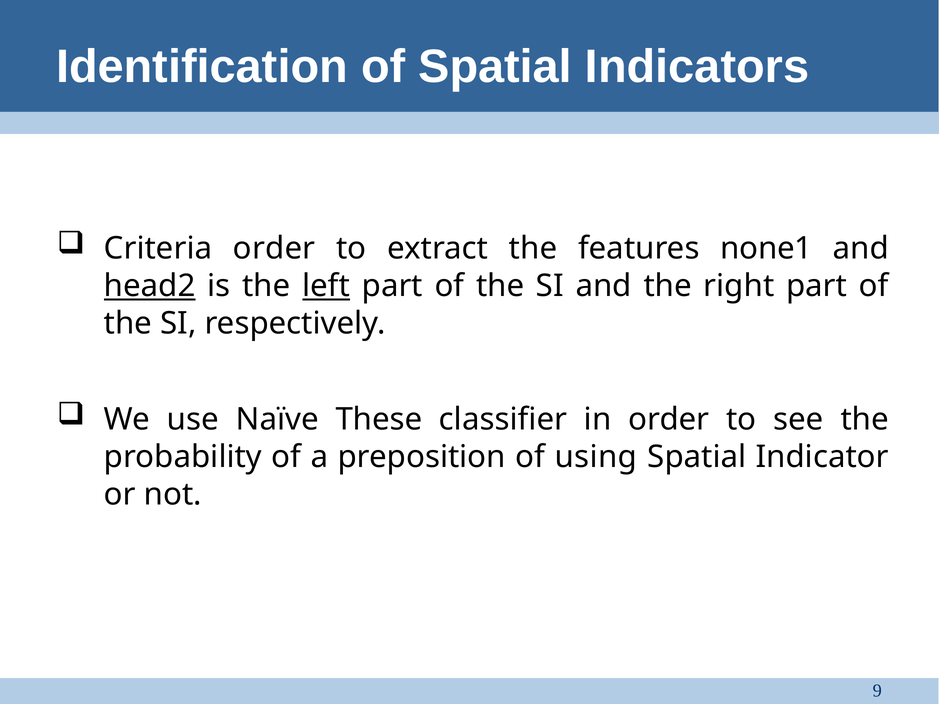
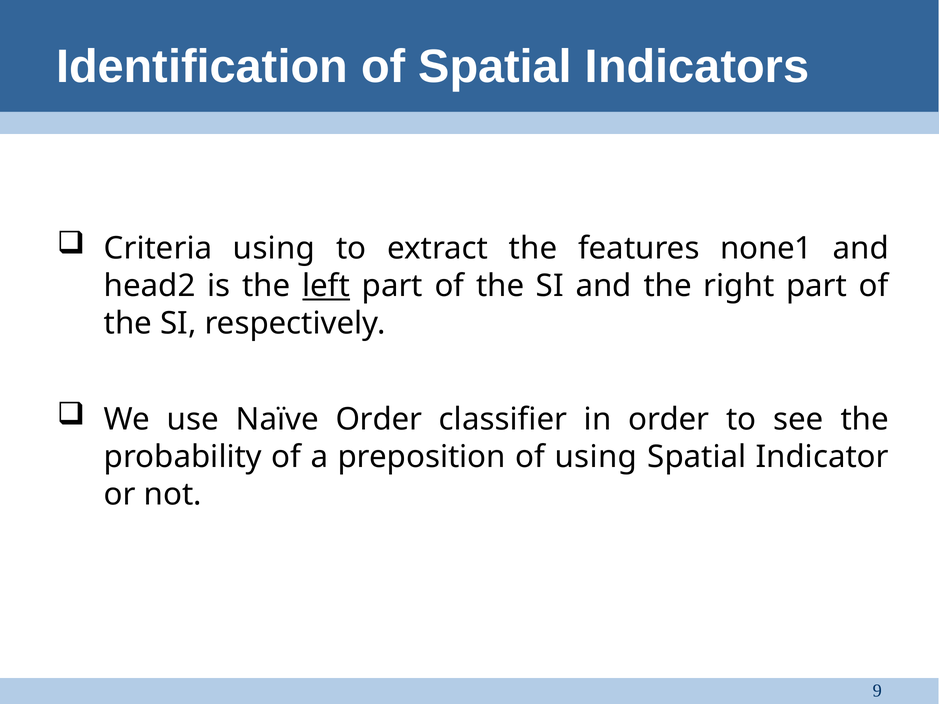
Criteria order: order -> using (274, 248)
head2 underline: present -> none (150, 286)
Naïve These: These -> Order (379, 419)
